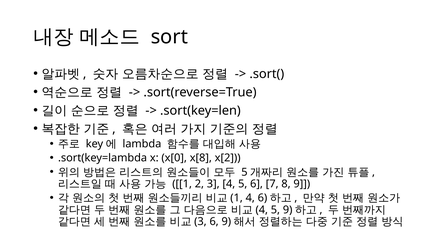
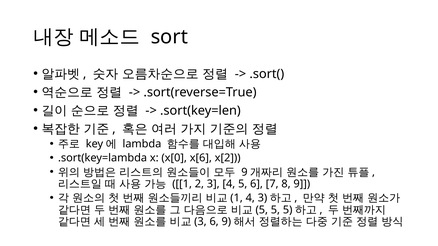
x[8: x[8 -> x[6 (201, 158)
5: 5 -> 9 (244, 172)
4 6: 6 -> 3 (262, 198)
4: 4 -> 5 (262, 210)
9: 9 -> 5 (288, 210)
